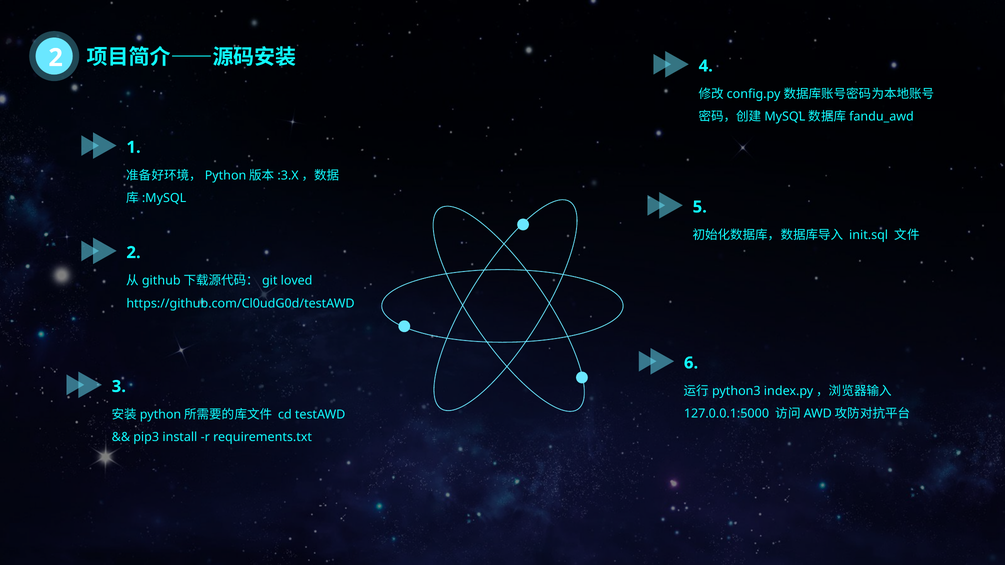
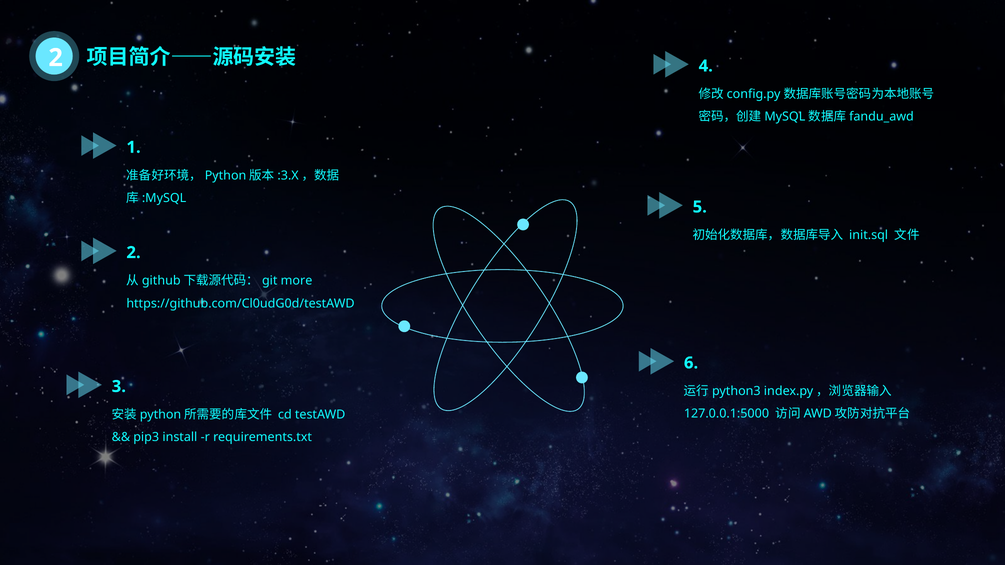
loved: loved -> more (297, 281)
